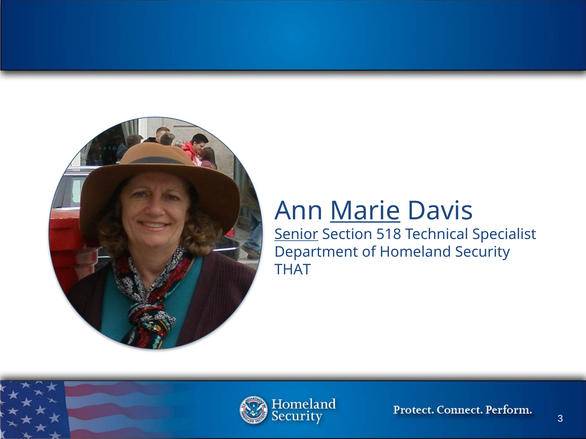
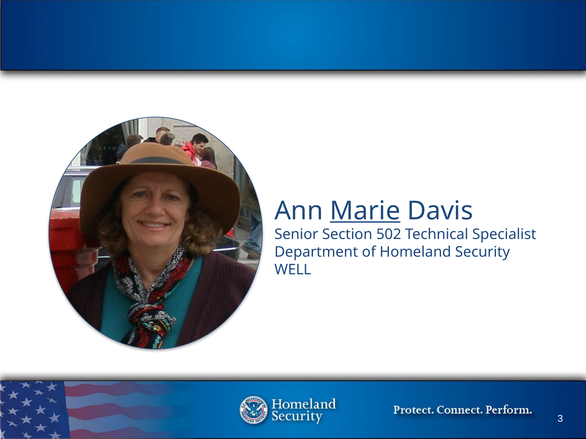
Senior underline: present -> none (296, 235)
518: 518 -> 502 (389, 235)
THAT: THAT -> WELL (293, 270)
